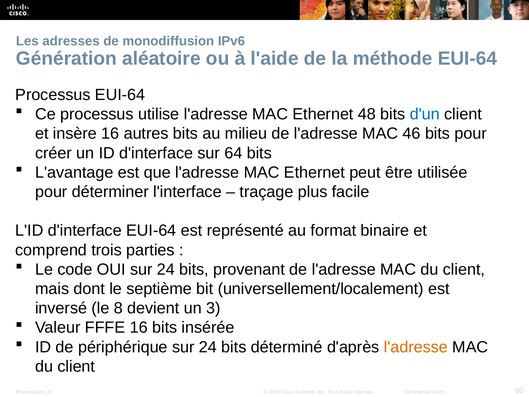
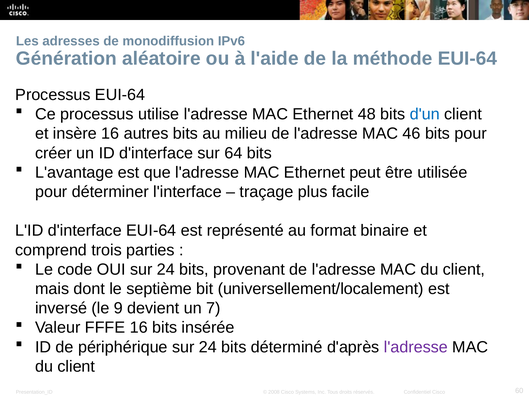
8: 8 -> 9 (118, 308)
3: 3 -> 7 (213, 308)
l'adresse colour: orange -> purple (416, 347)
